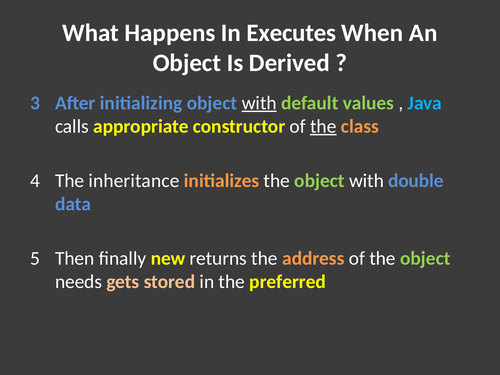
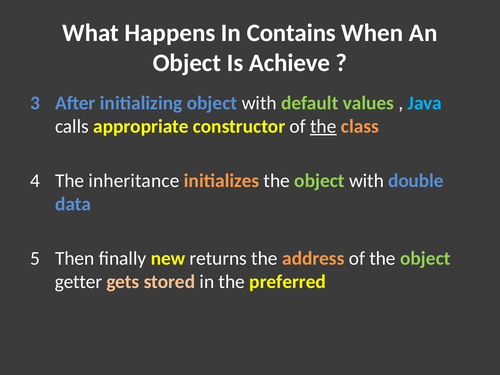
Executes: Executes -> Contains (291, 33)
Derived: Derived -> Achieve (289, 63)
with underline: present -> none (259, 103)
needs: needs -> getter (79, 282)
